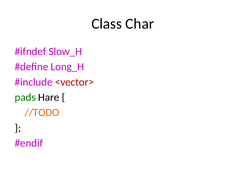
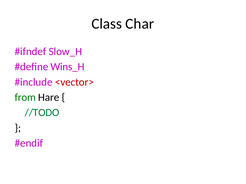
Long_H: Long_H -> Wins_H (68, 67)
pads: pads -> from (25, 98)
//TODO colour: orange -> green (42, 113)
